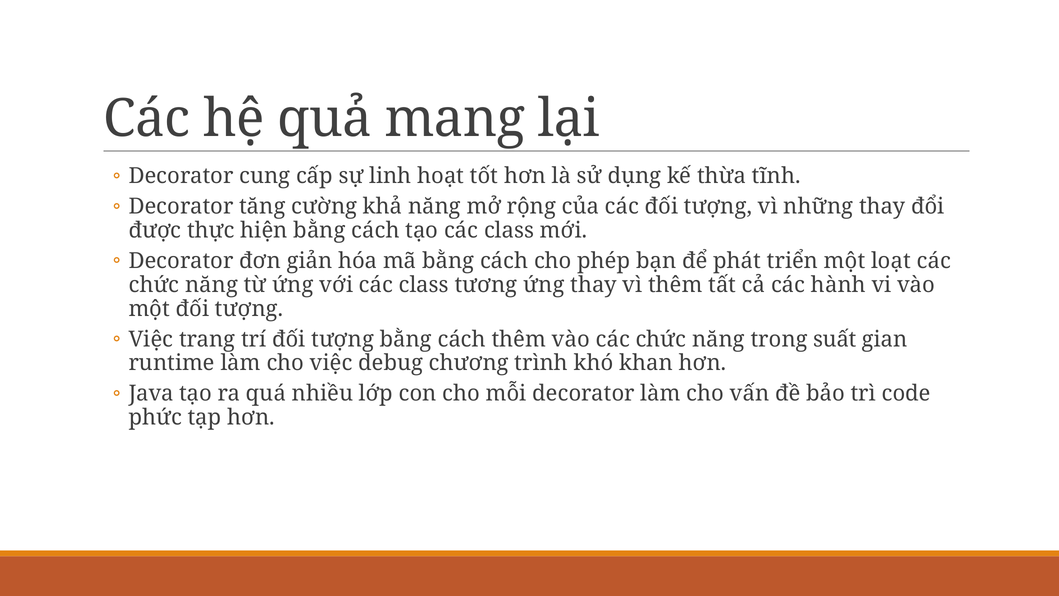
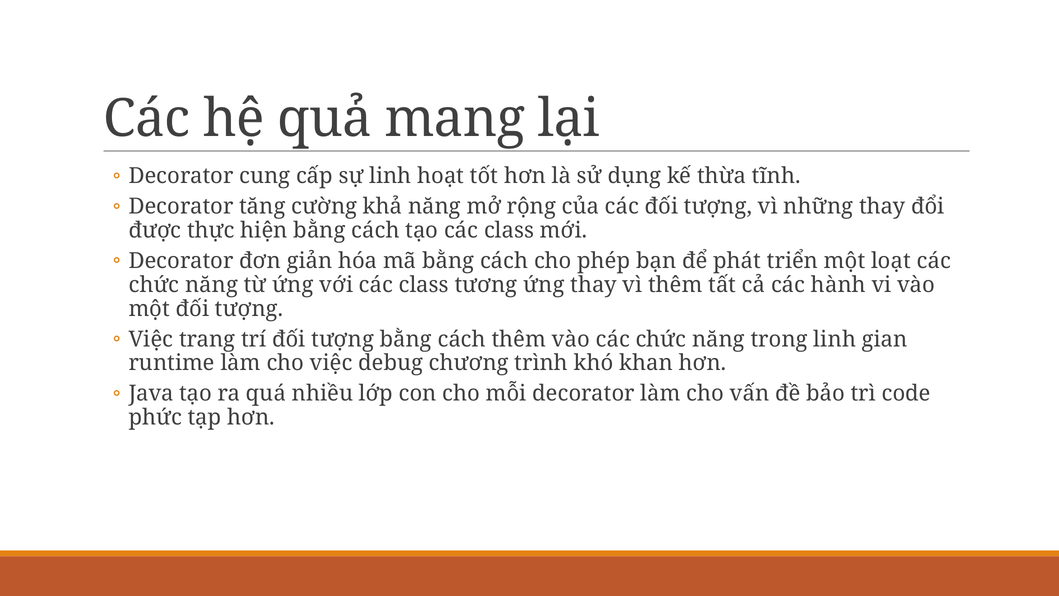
trong suất: suất -> linh (835, 339)
